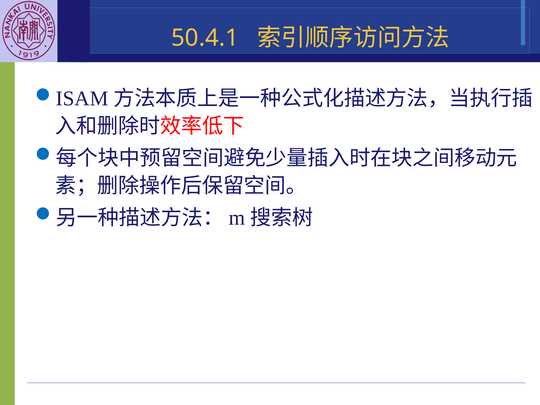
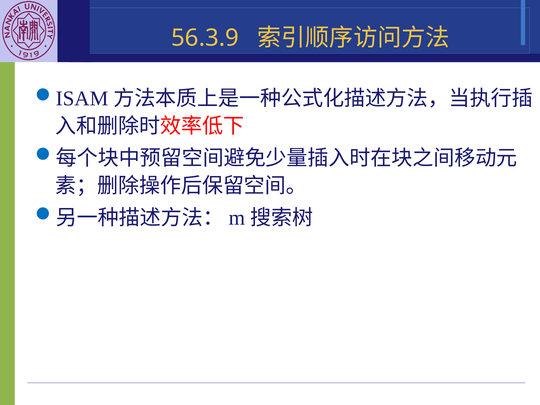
50.4.1: 50.4.1 -> 56.3.9 (205, 38)
